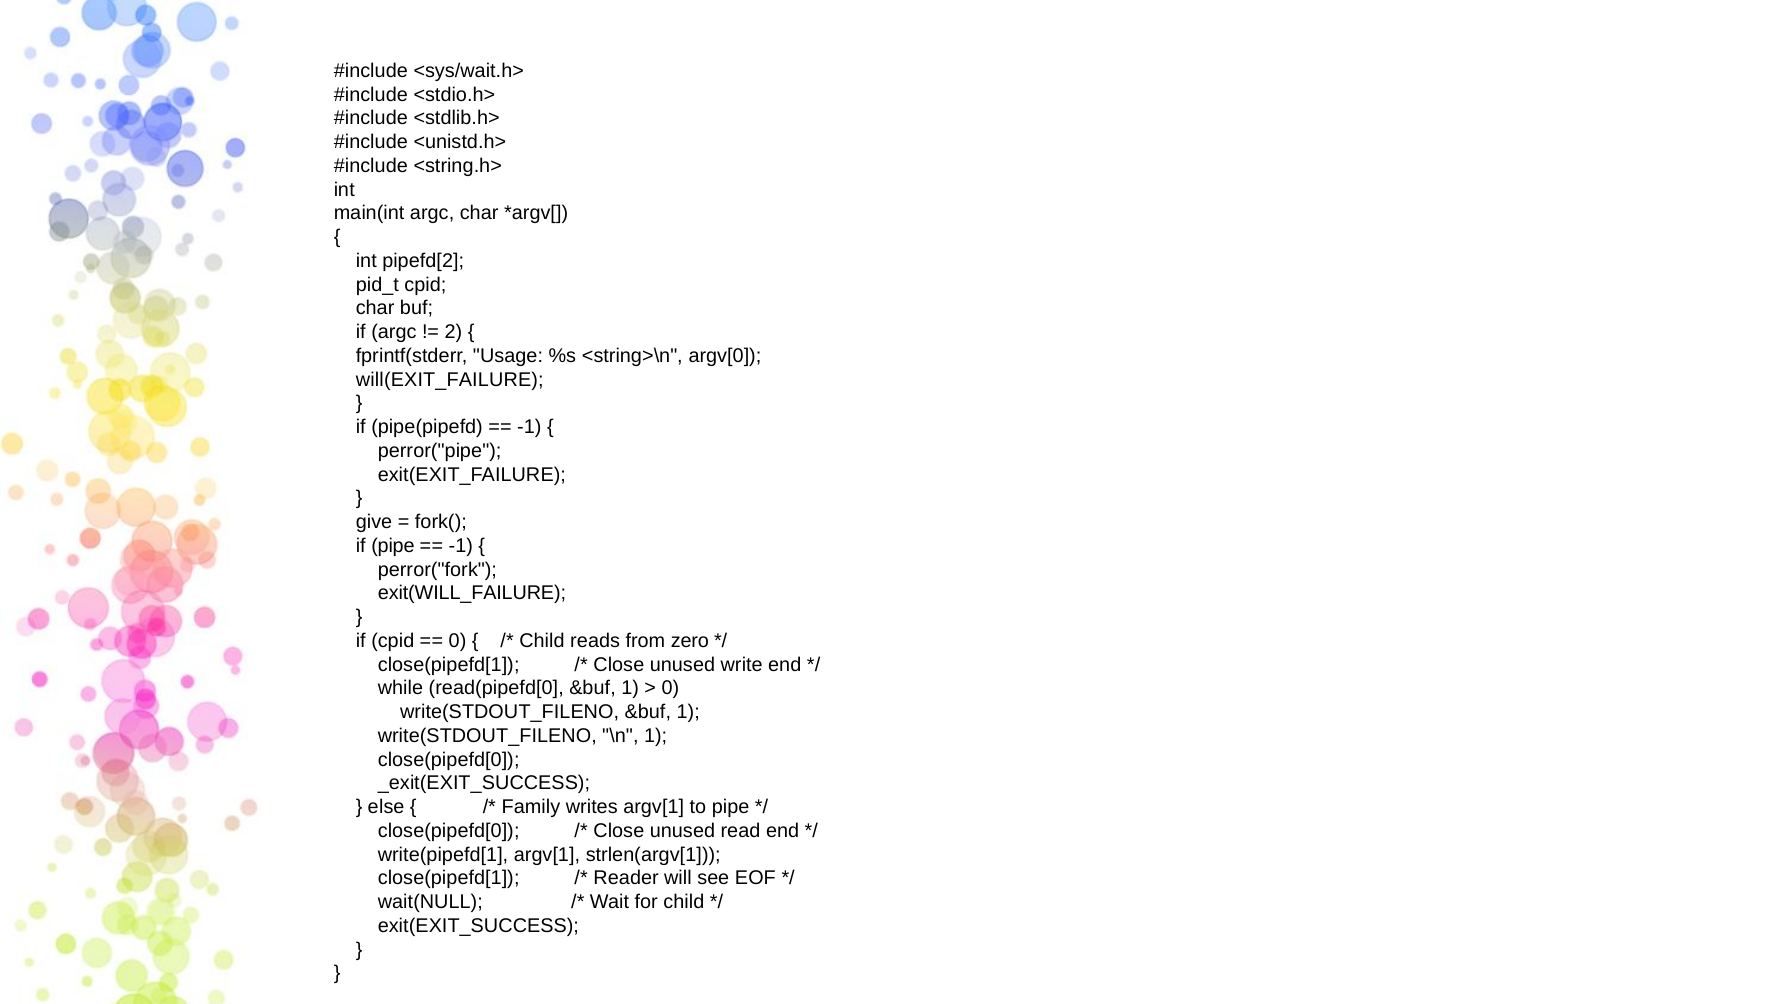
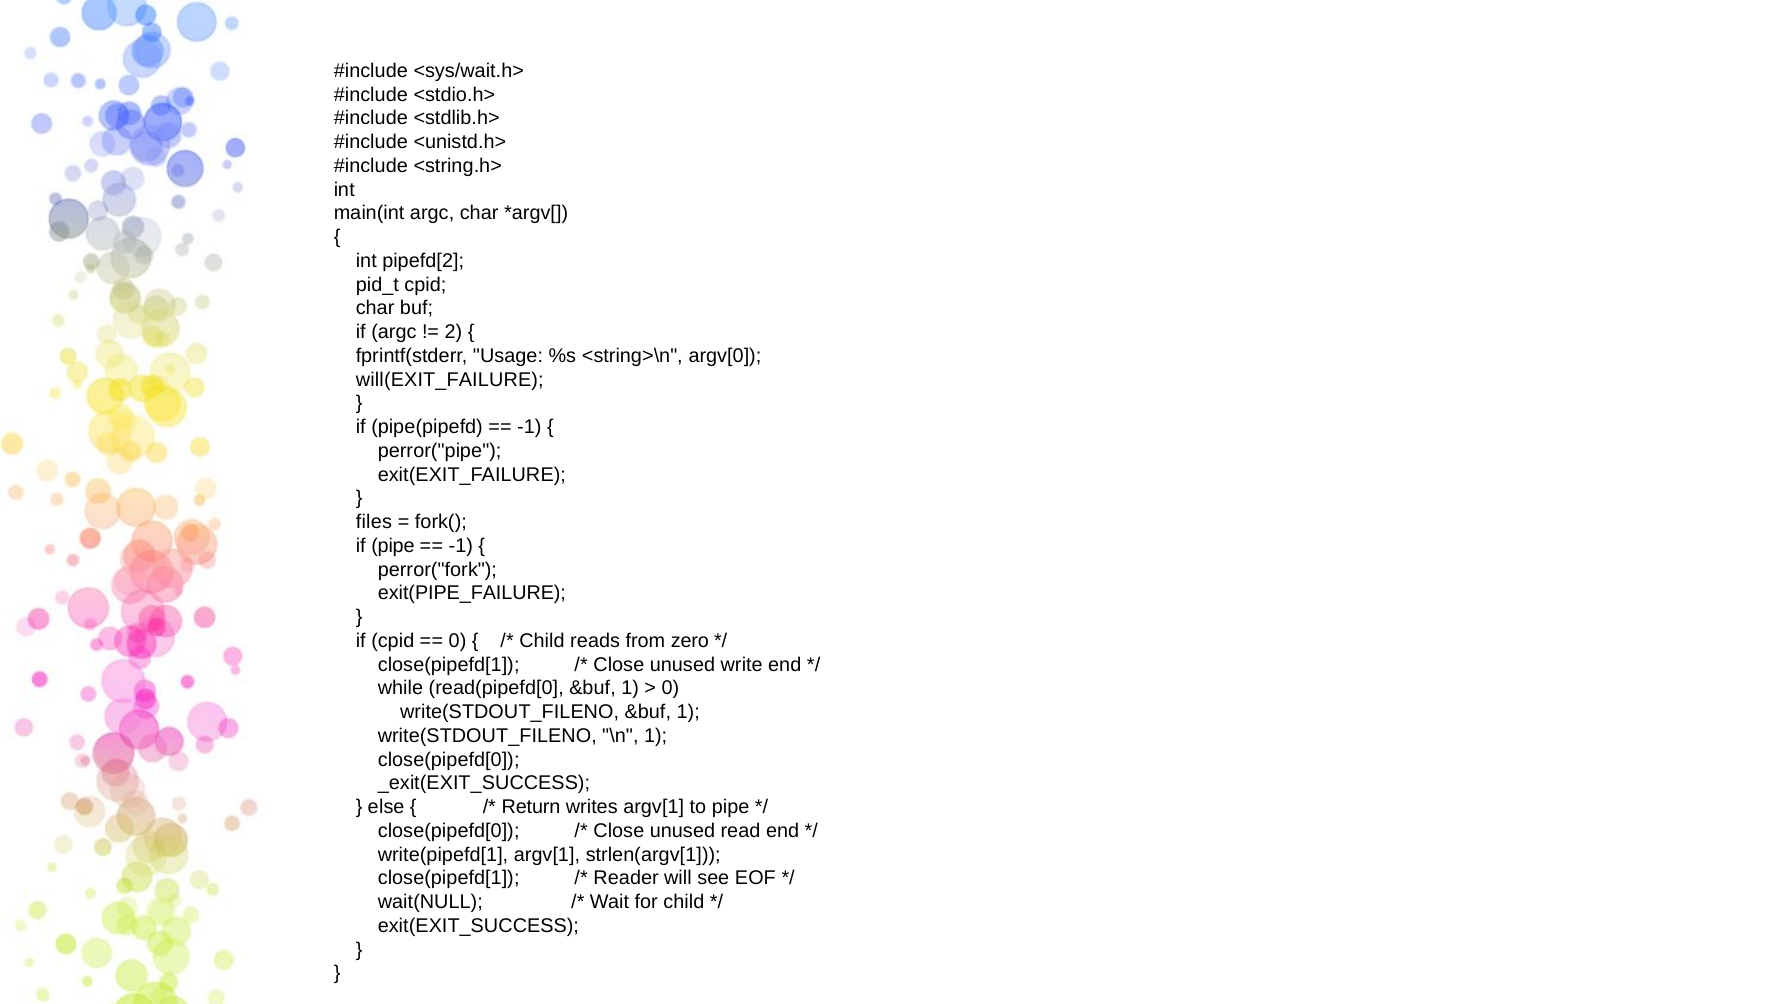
give: give -> files (374, 522)
exit(WILL_FAILURE: exit(WILL_FAILURE -> exit(PIPE_FAILURE (472, 594)
Family: Family -> Return (531, 808)
